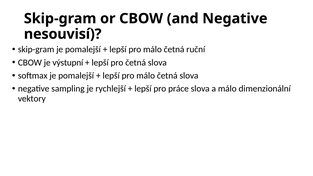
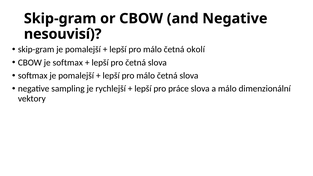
ruční: ruční -> okolí (196, 49)
je výstupní: výstupní -> softmax (68, 63)
